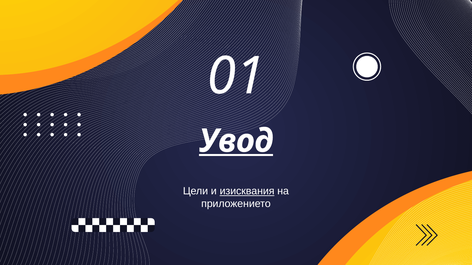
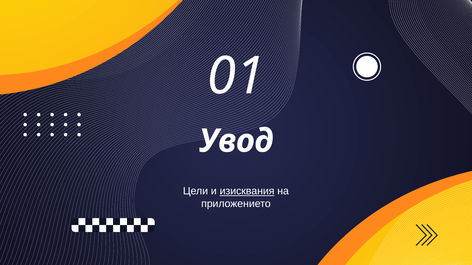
Увод underline: present -> none (236, 141)
